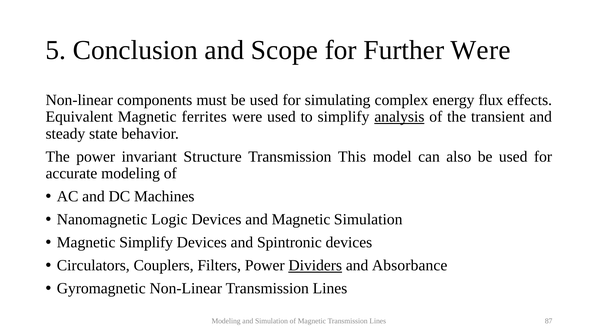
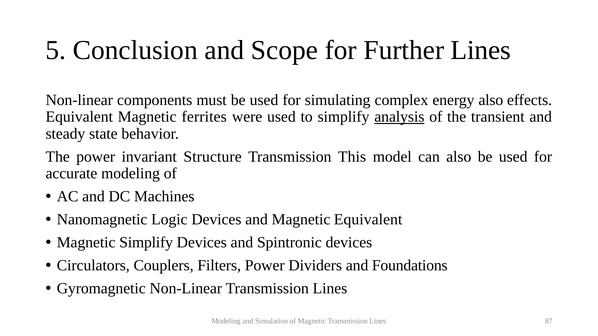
Further Were: Were -> Lines (481, 50)
energy flux: flux -> also (491, 100)
Magnetic Simulation: Simulation -> Equivalent (368, 220)
Dividers underline: present -> none (315, 266)
Absorbance: Absorbance -> Foundations (410, 266)
